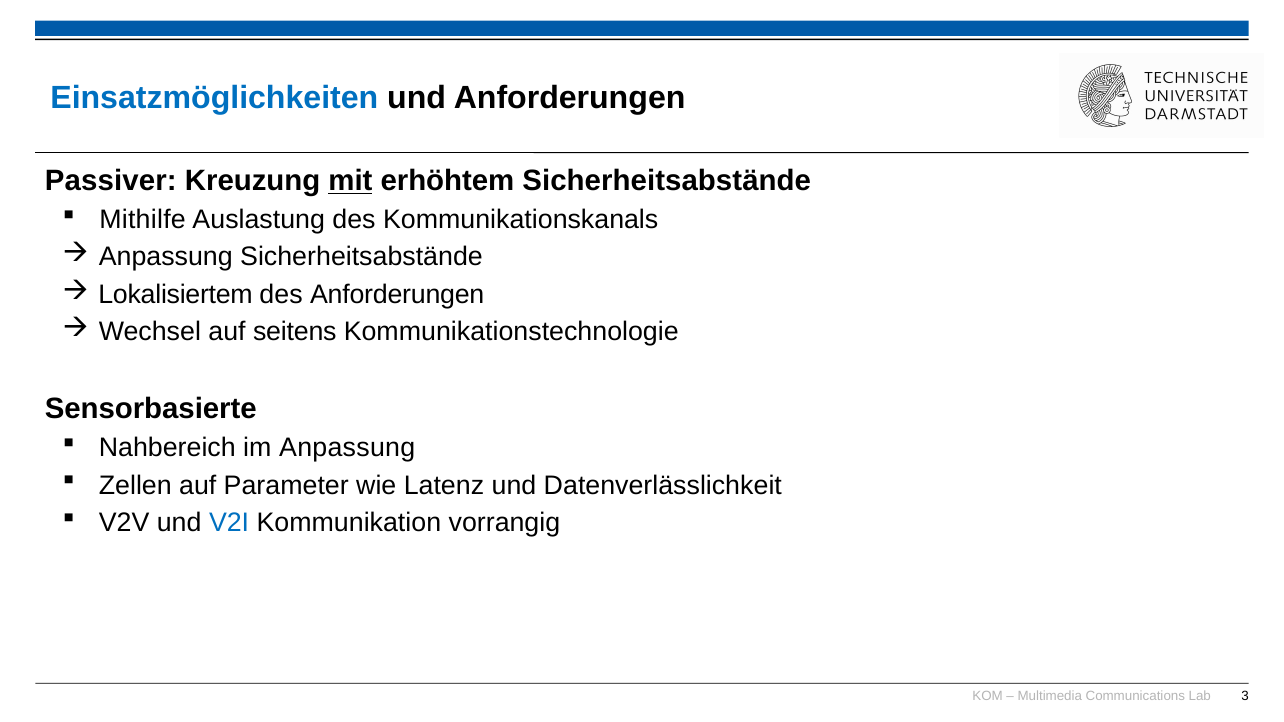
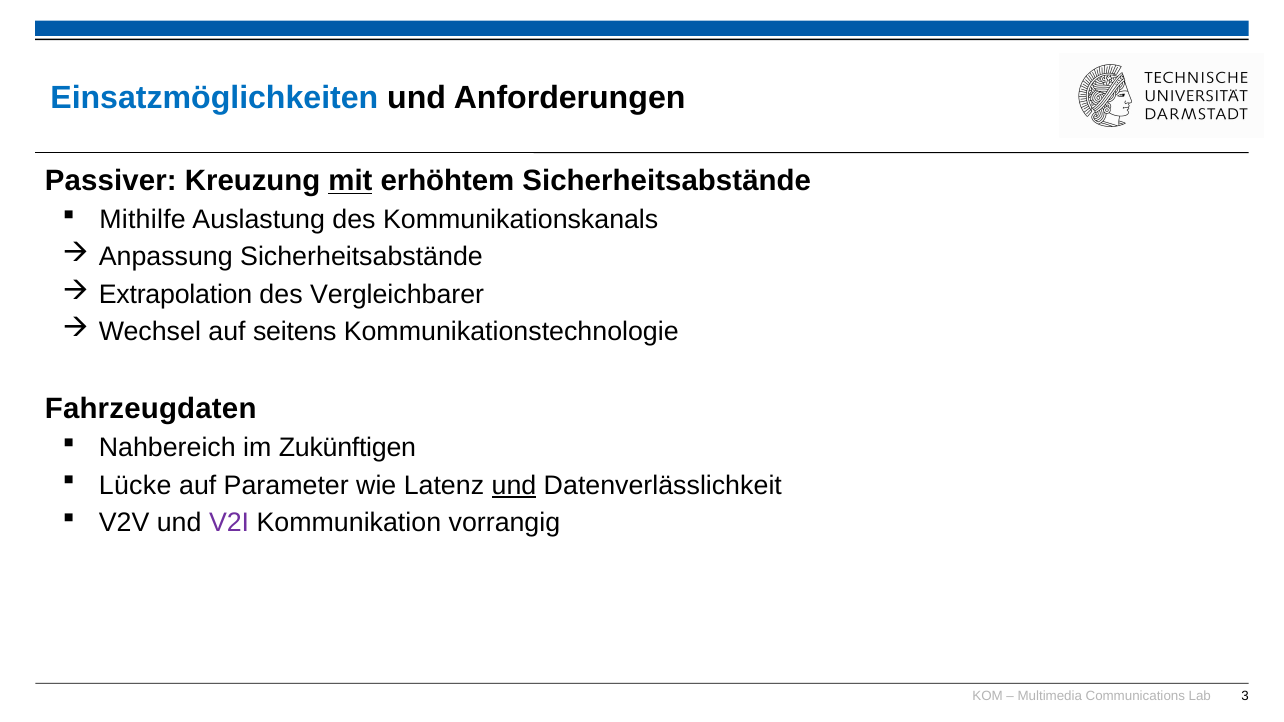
Lokalisiertem: Lokalisiertem -> Extrapolation (176, 295)
des Anforderungen: Anforderungen -> Vergleichbarer (397, 295)
Sensorbasierte: Sensorbasierte -> Fahrzeugdaten (151, 409)
im Anpassung: Anpassung -> Zukünftigen (347, 448)
Zellen: Zellen -> Lücke (135, 486)
und underline: none -> present (514, 486)
V2I colour: blue -> purple (229, 523)
